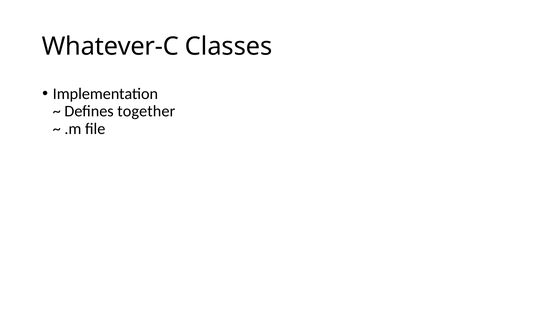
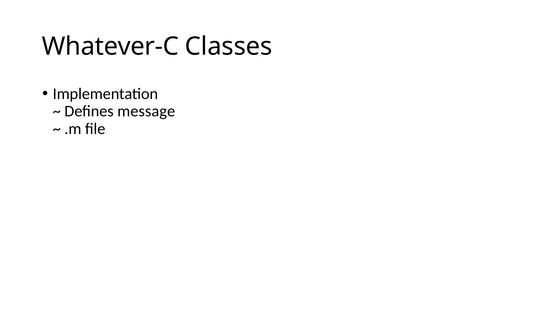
together: together -> message (146, 111)
